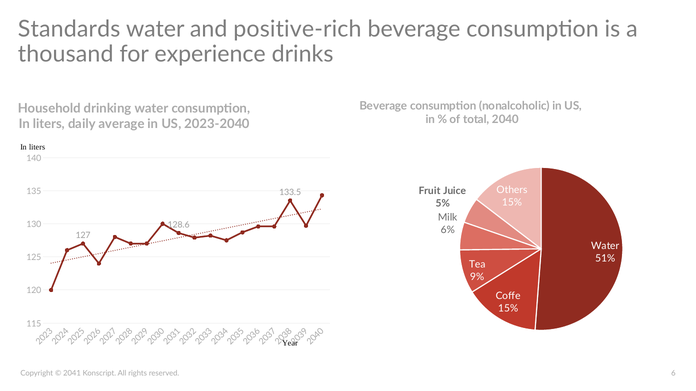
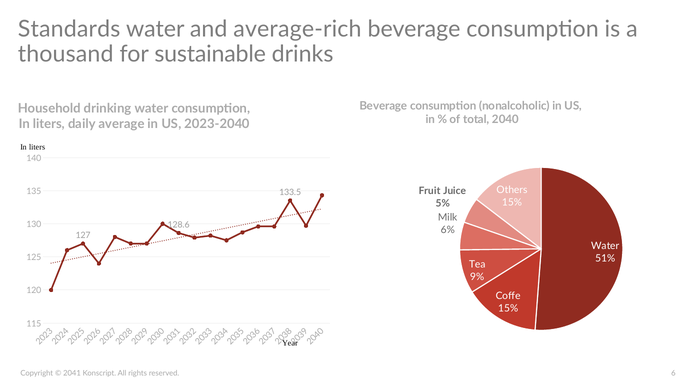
positive-rich: positive-rich -> average-rich (297, 29)
experience: experience -> sustainable (210, 54)
